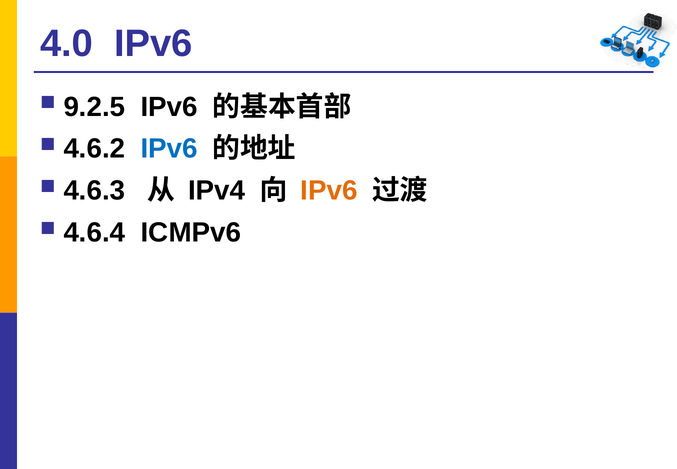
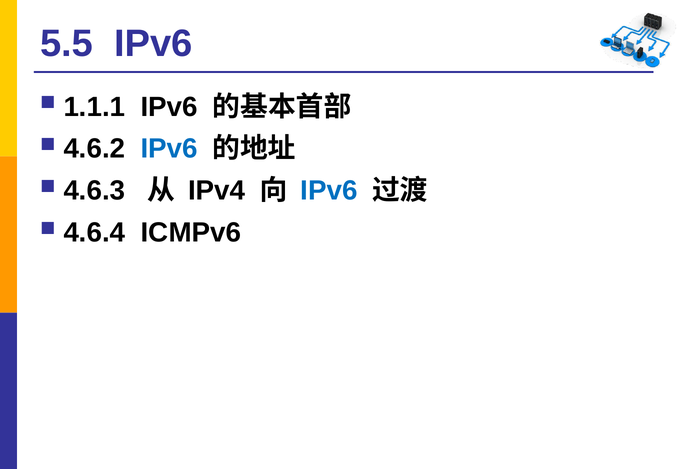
4.0: 4.0 -> 5.5 (67, 44)
9.2.5: 9.2.5 -> 1.1.1 (94, 107)
IPv6 colour: orange -> blue (329, 191)
